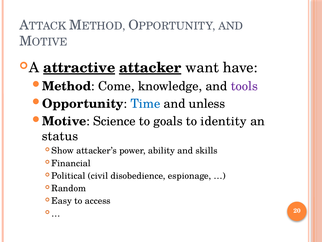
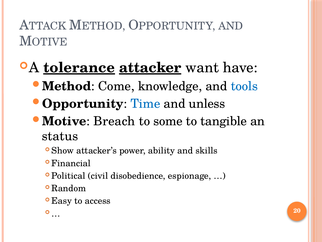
attractive: attractive -> tolerance (79, 68)
tools colour: purple -> blue (244, 86)
Science: Science -> Breach (114, 121)
goals: goals -> some (168, 121)
identity: identity -> tangible (224, 121)
